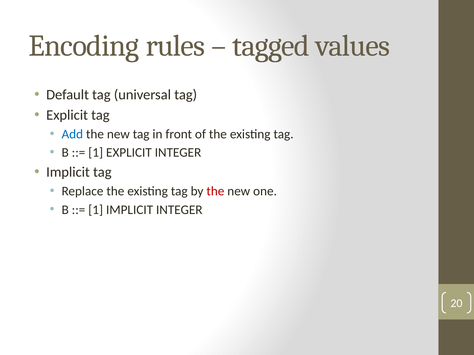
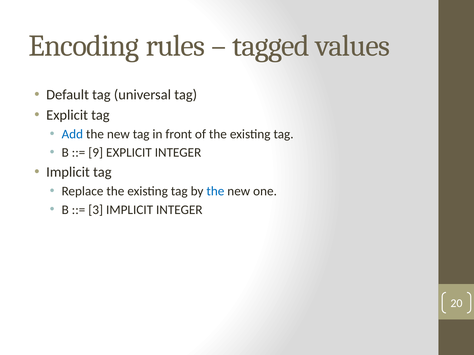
1: 1 -> 9 (96, 153)
the colour: red -> blue (215, 192)
1: 1 -> 3 (96, 210)
